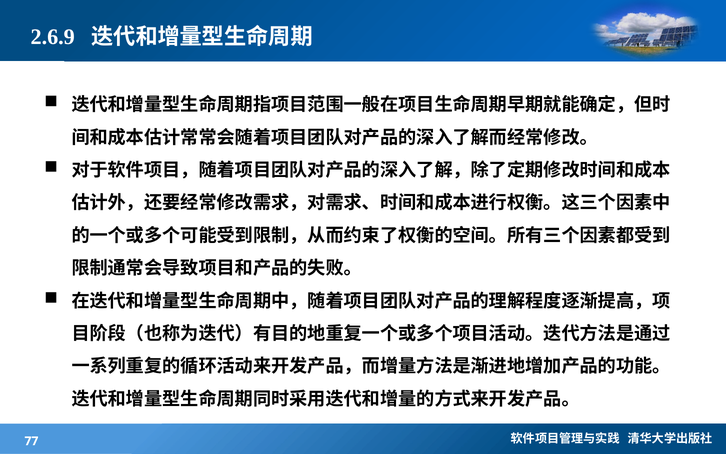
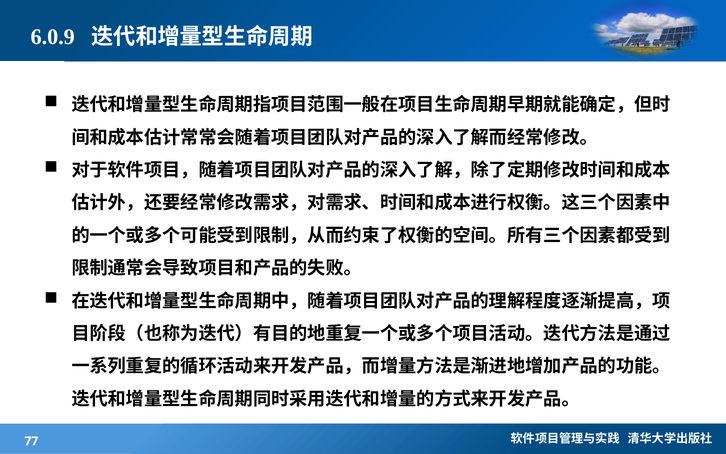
2.6.9: 2.6.9 -> 6.0.9 (53, 37)
